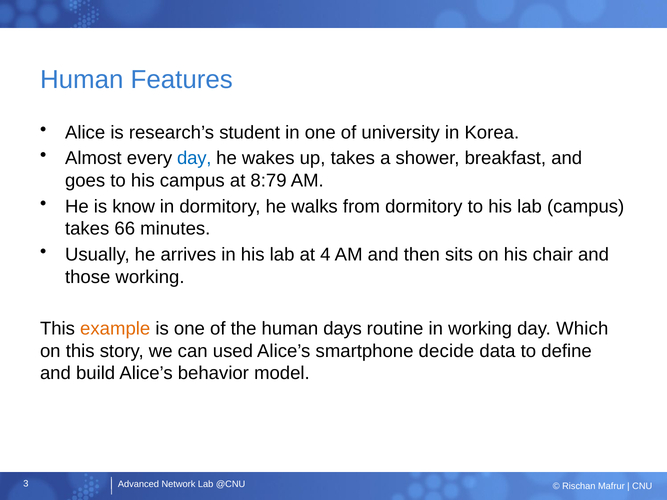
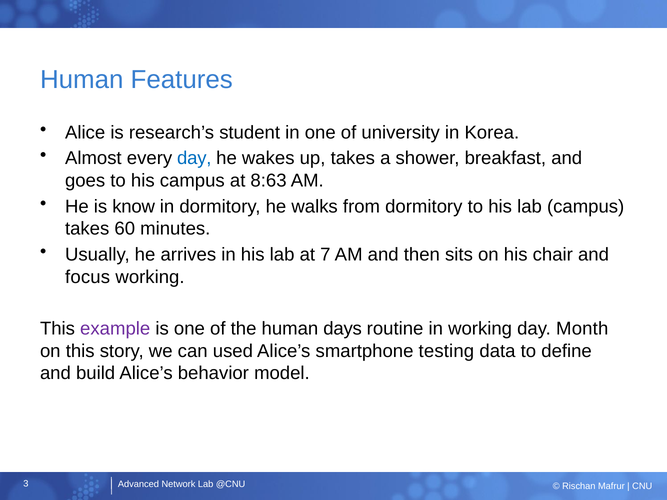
8:79: 8:79 -> 8:63 (269, 181)
66: 66 -> 60 (125, 229)
4: 4 -> 7 (325, 255)
those: those -> focus (88, 277)
example colour: orange -> purple (115, 329)
Which: Which -> Month (582, 329)
decide: decide -> testing (446, 351)
